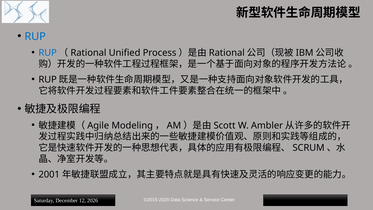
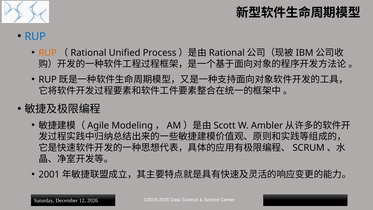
RUP colour: blue -> orange (48, 53)
